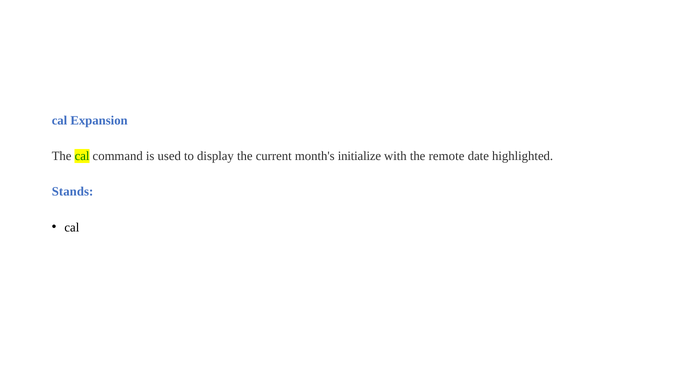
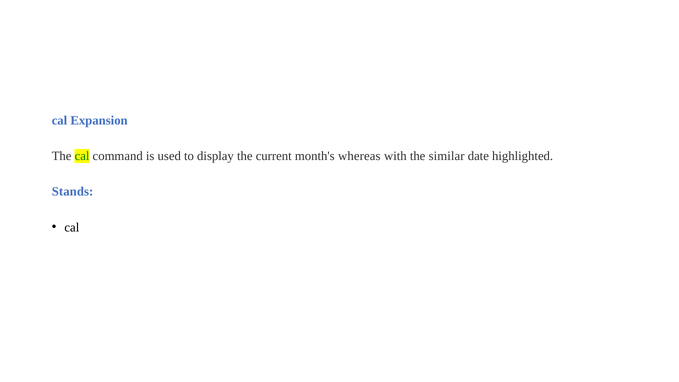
initialize: initialize -> whereas (359, 156)
remote: remote -> similar (447, 156)
